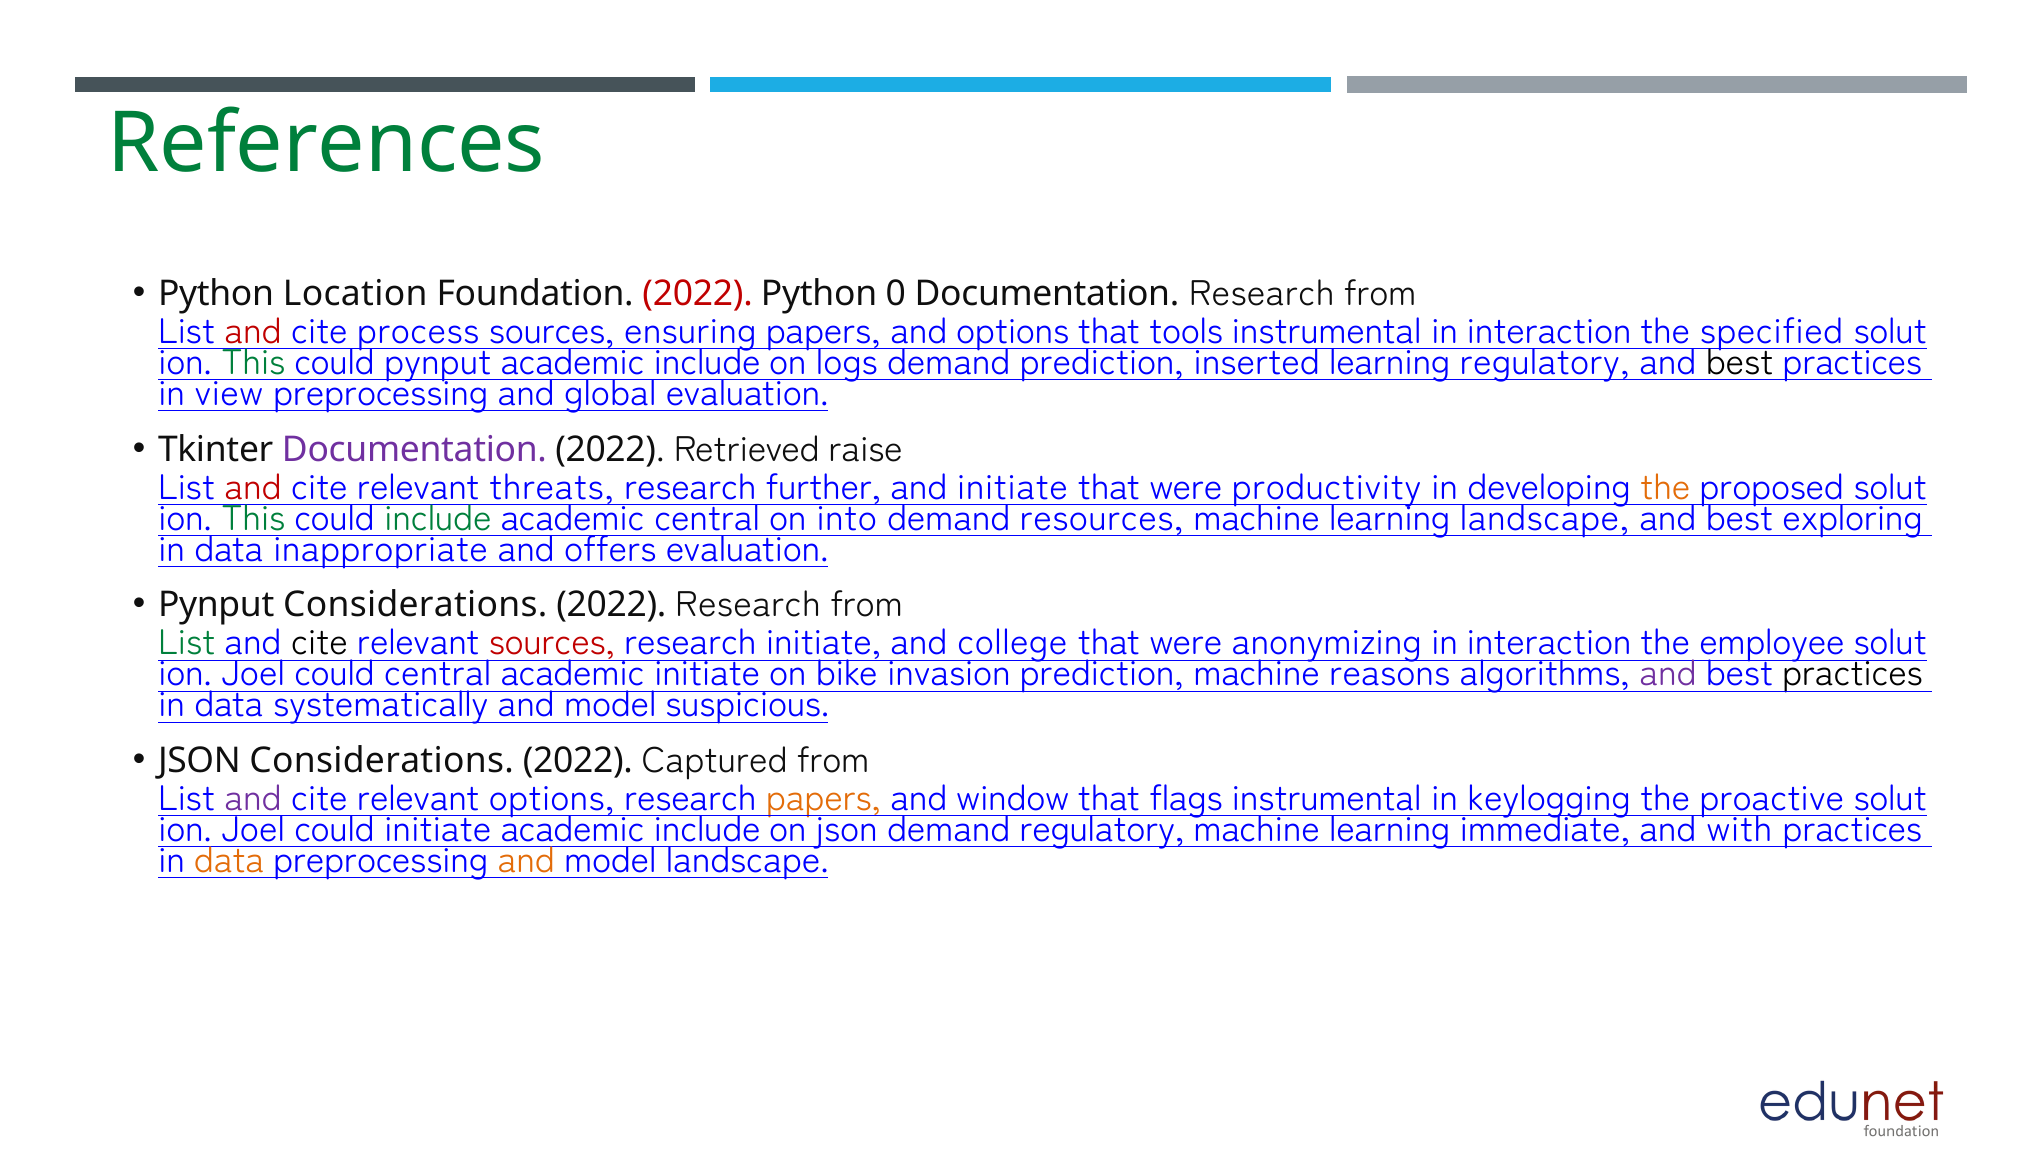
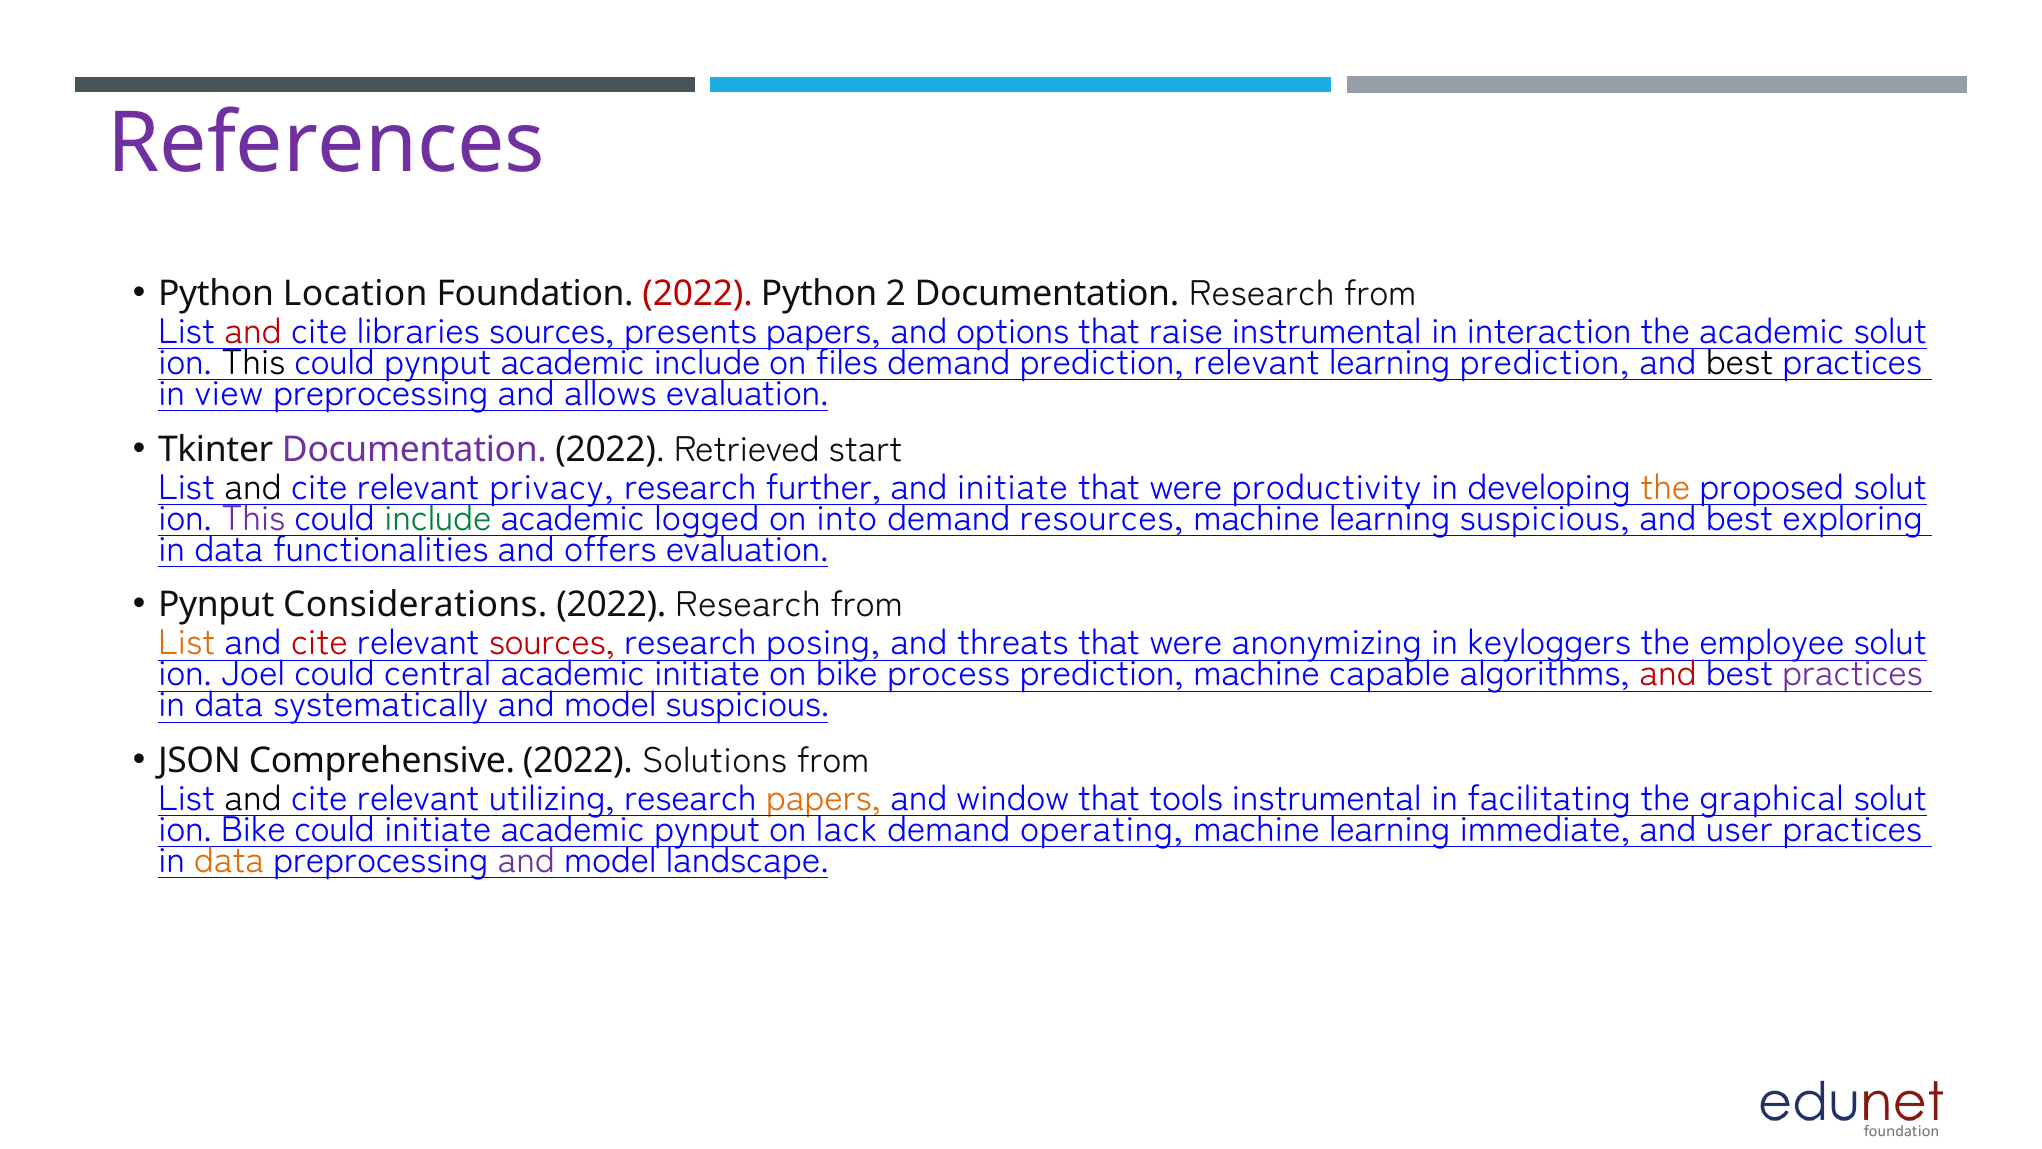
References colour: green -> purple (326, 144)
0: 0 -> 2 (896, 294)
process: process -> libraries (418, 332)
ensuring: ensuring -> presents (691, 332)
tools: tools -> raise (1186, 332)
the specified: specified -> academic (1772, 332)
This colour: green -> black (253, 363)
logs: logs -> files (847, 363)
prediction inserted: inserted -> relevant (1257, 363)
learning regulatory: regulatory -> prediction (1545, 363)
global: global -> allows (610, 394)
raise: raise -> start (866, 449)
and colour: red -> black (253, 487)
threats: threats -> privacy (552, 487)
This colour: green -> purple (253, 518)
academic central: central -> logged (707, 518)
learning landscape: landscape -> suspicious (1545, 518)
inappropriate: inappropriate -> functionalities (381, 549)
List colour: green -> orange (187, 643)
cite colour: black -> red (319, 643)
research initiate: initiate -> posing (823, 643)
college: college -> threats (1013, 643)
interaction: interaction -> keyloggers (1549, 643)
invasion: invasion -> process (949, 674)
reasons: reasons -> capable (1390, 674)
and colour: purple -> red (1668, 674)
practices colour: black -> purple (1853, 674)
JSON Considerations: Considerations -> Comprehensive (382, 760)
Captured: Captured -> Solutions (714, 760)
and colour: purple -> black (253, 799)
relevant options: options -> utilizing (552, 799)
flags: flags -> tools (1186, 799)
keylogging: keylogging -> facilitating (1549, 799)
proactive: proactive -> graphical (1772, 799)
Joel: Joel -> Bike (253, 830)
include: include -> pynput (707, 830)
on json: json -> lack (847, 830)
demand regulatory: regulatory -> operating (1102, 830)
with: with -> user (1739, 830)
and colour: orange -> purple (526, 861)
